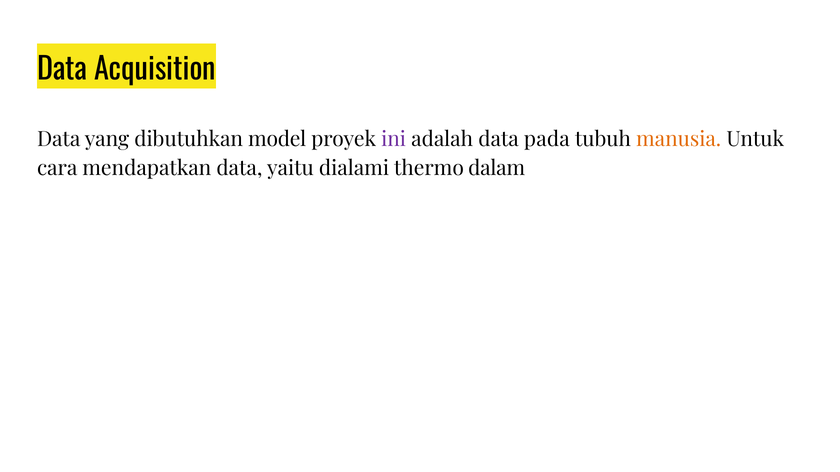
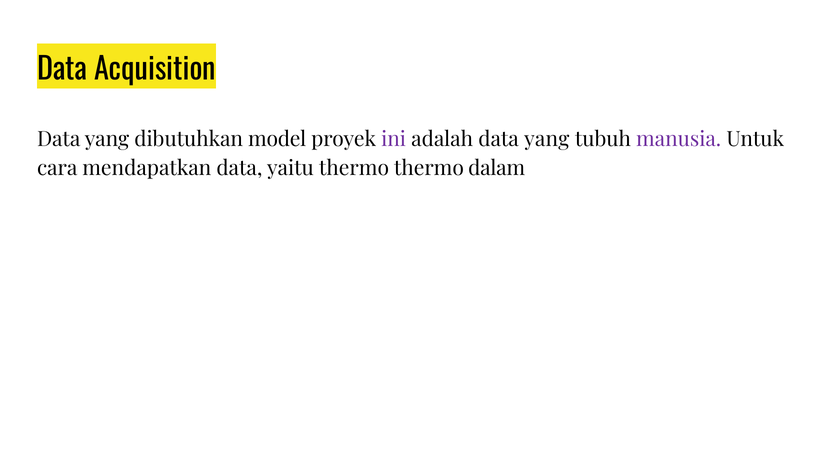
adalah data pada: pada -> yang (547, 140)
manusia colour: orange -> purple (679, 140)
yaitu dialami: dialami -> thermo (354, 169)
